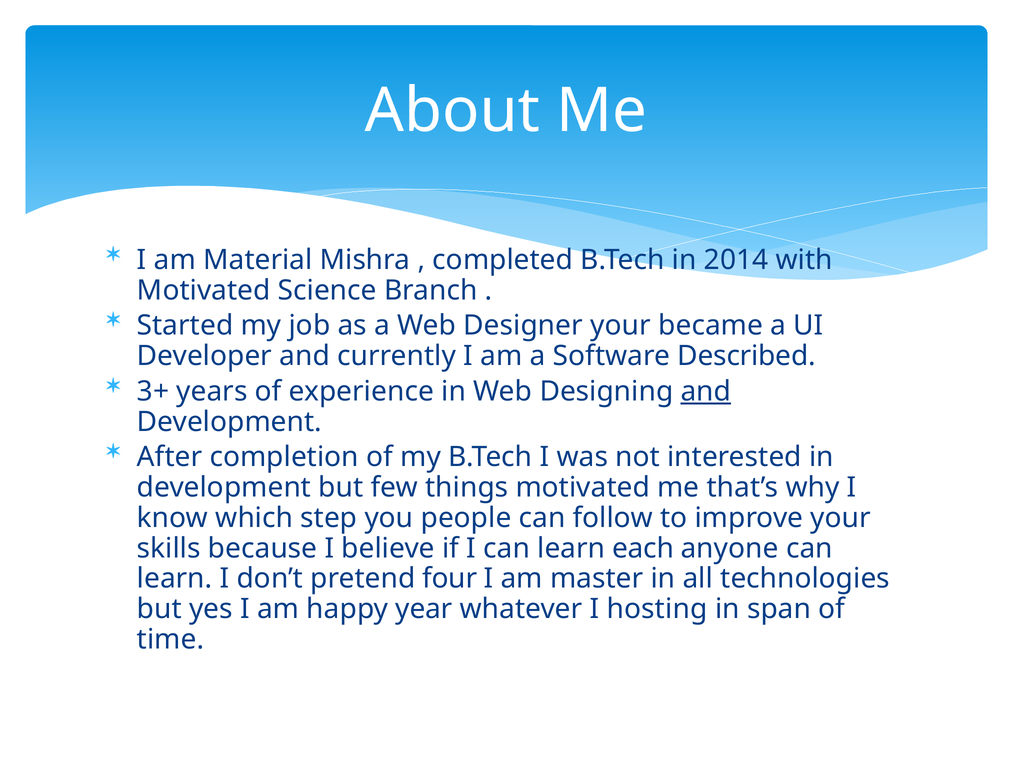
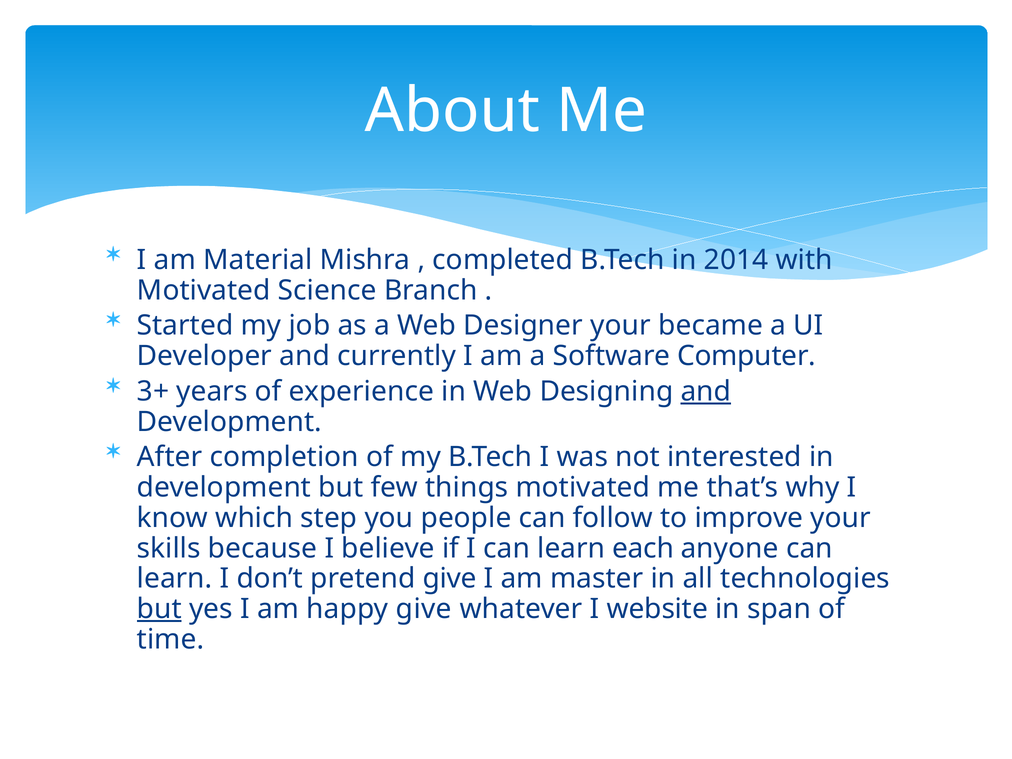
Described: Described -> Computer (747, 356)
pretend four: four -> give (450, 579)
but underline: none -> present (159, 609)
happy year: year -> give (424, 609)
hosting: hosting -> website (657, 609)
